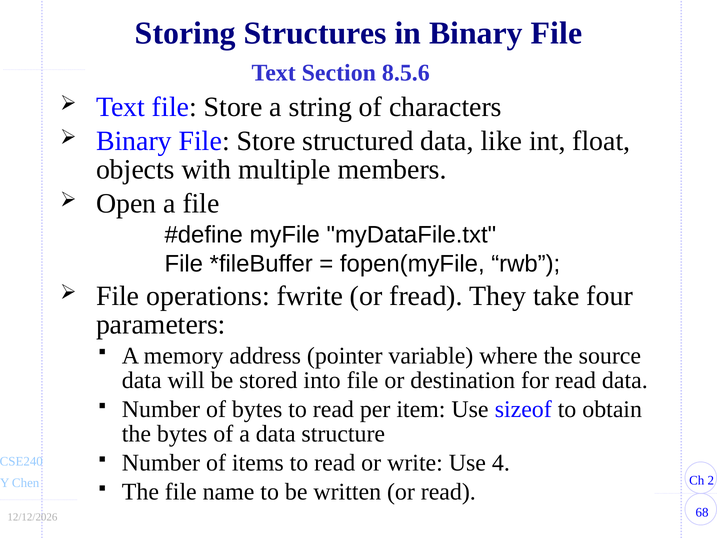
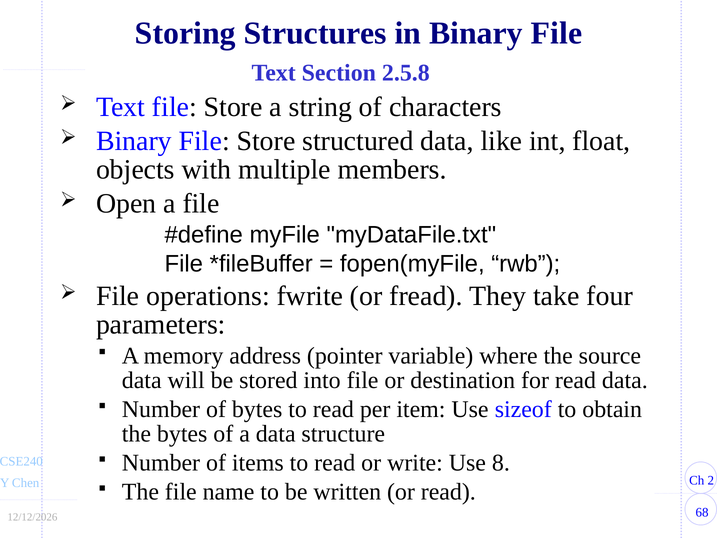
8.5.6: 8.5.6 -> 2.5.8 (406, 73)
4: 4 -> 8 (501, 463)
